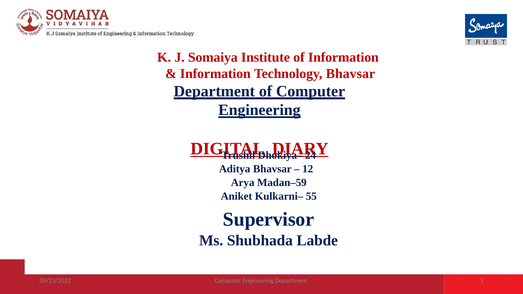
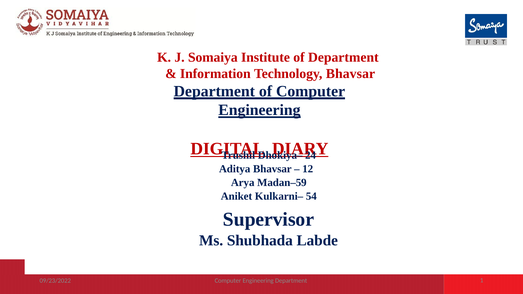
of Information: Information -> Department (343, 57)
55: 55 -> 54 (311, 196)
